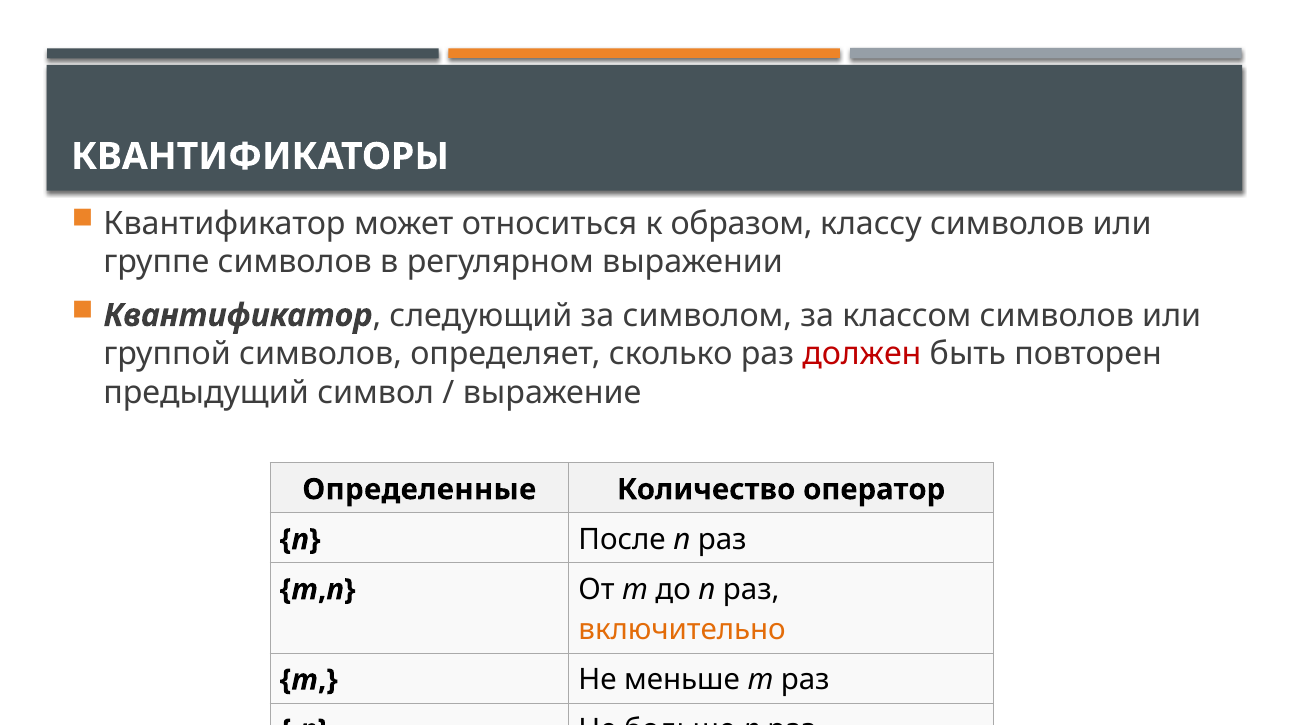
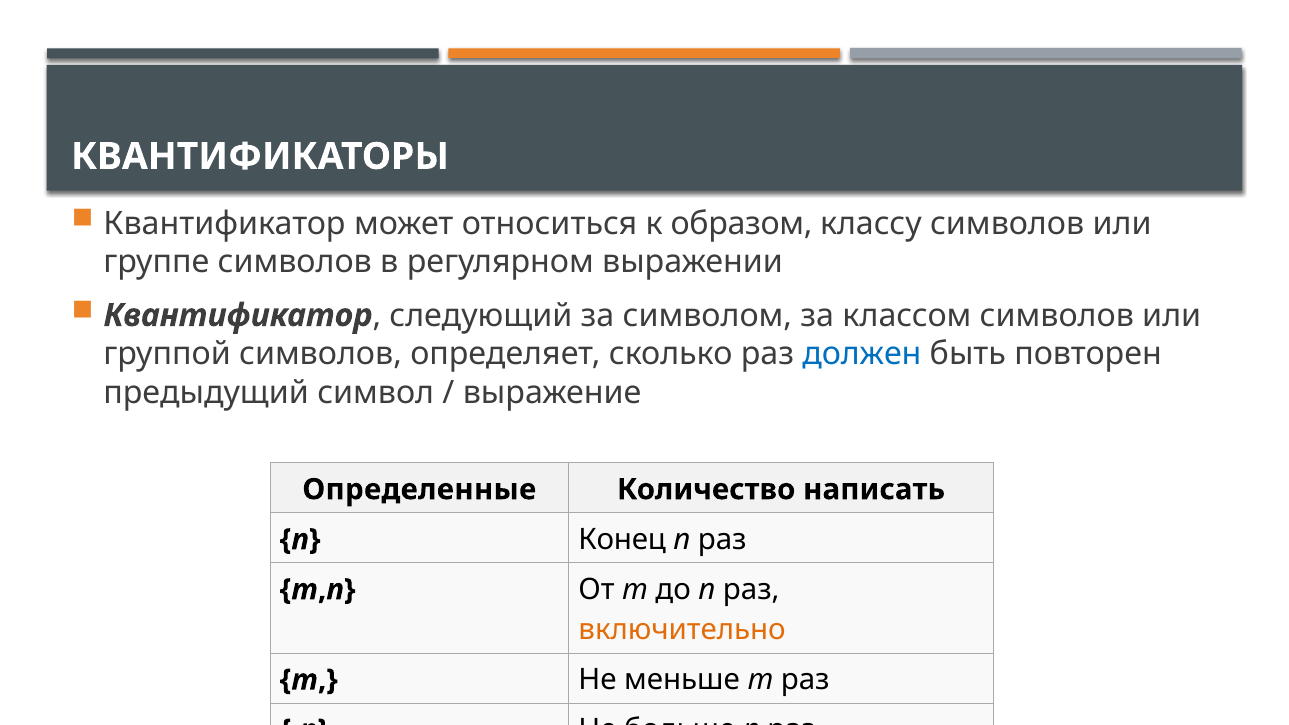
должен colour: red -> blue (862, 354)
оператор: оператор -> написать (874, 490)
После: После -> Конец (622, 540)
